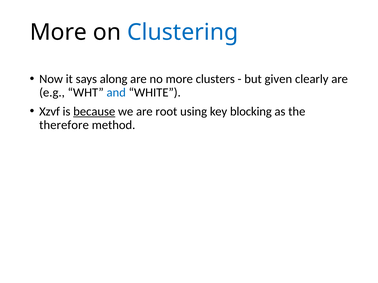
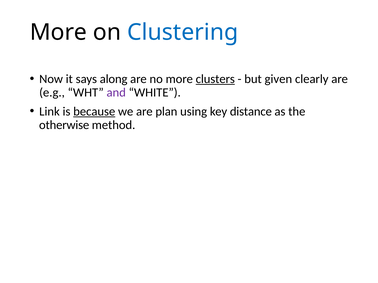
clusters underline: none -> present (215, 79)
and colour: blue -> purple (116, 93)
Xzvf: Xzvf -> Link (49, 112)
root: root -> plan (166, 112)
blocking: blocking -> distance (251, 112)
therefore: therefore -> otherwise (64, 125)
